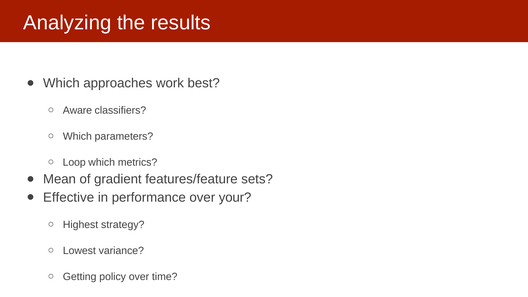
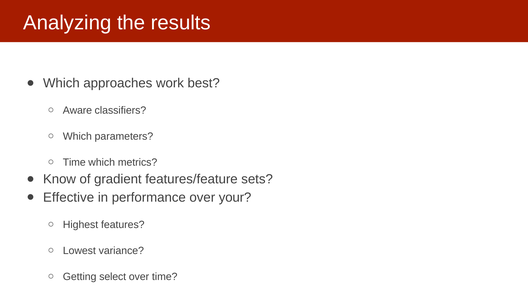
Loop: Loop -> Time (74, 162)
Mean: Mean -> Know (59, 179)
strategy: strategy -> features (123, 225)
policy: policy -> select (113, 277)
